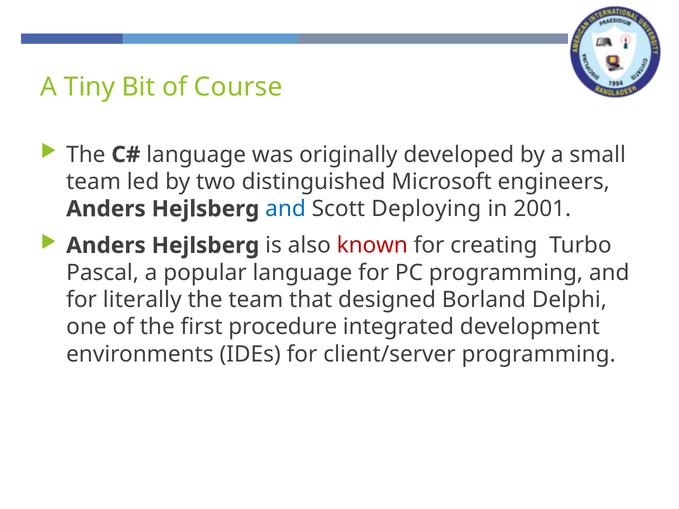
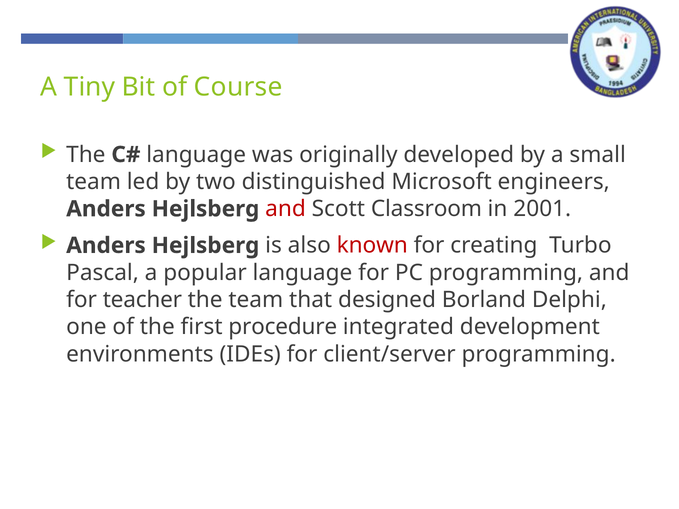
and colour: blue -> red (286, 209)
Deploying: Deploying -> Classroom (426, 209)
literally: literally -> teacher (142, 300)
